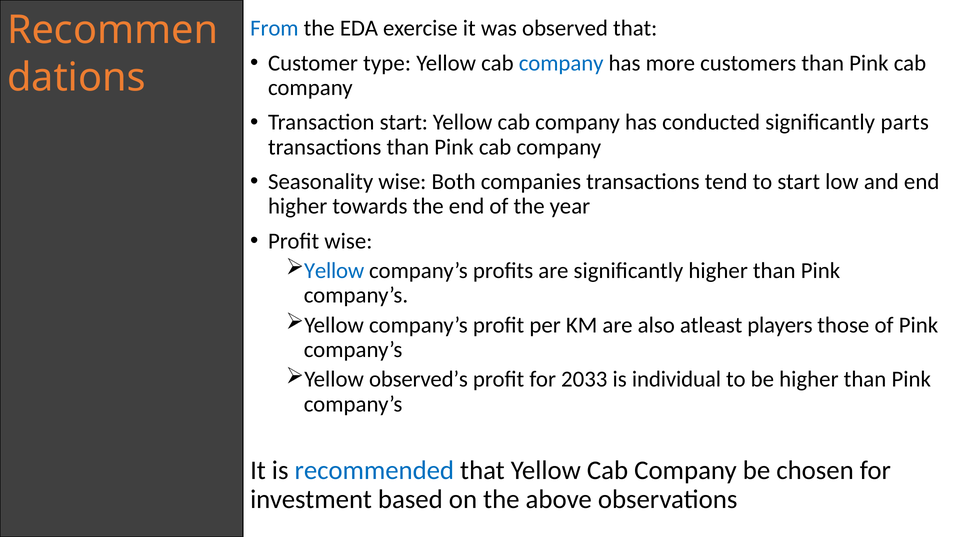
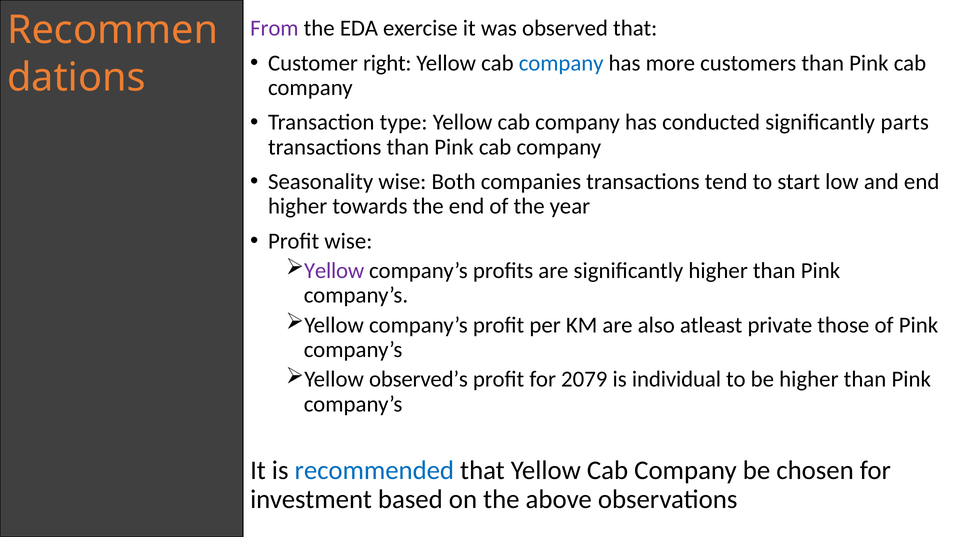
From colour: blue -> purple (274, 28)
type: type -> right (387, 63)
Transaction start: start -> type (404, 122)
Yellow colour: blue -> purple (334, 270)
players: players -> private (780, 325)
2033: 2033 -> 2079 (584, 379)
